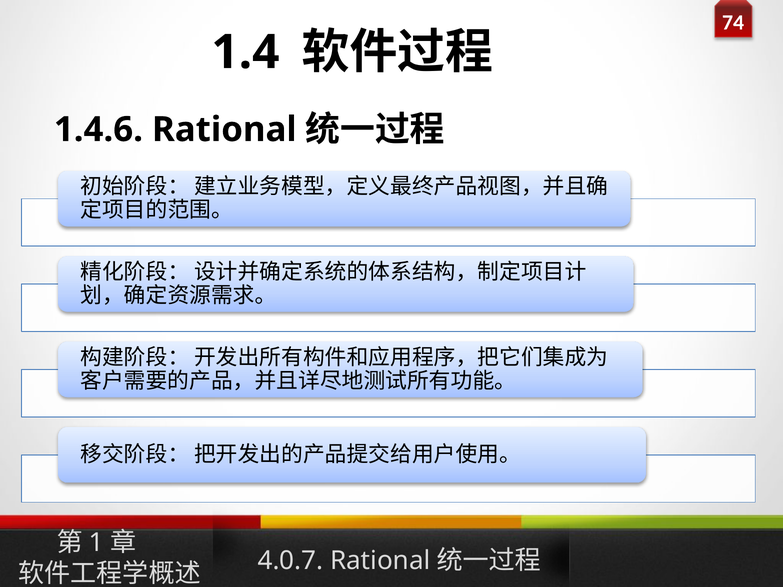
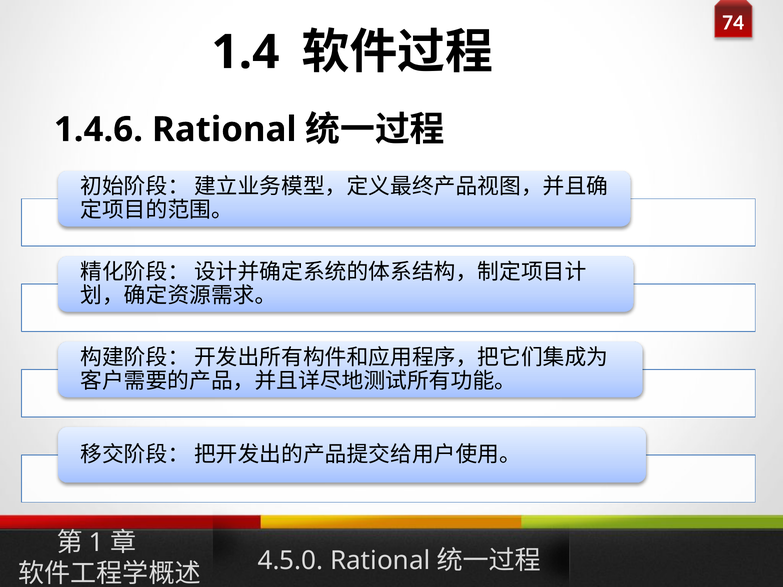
4.0.7: 4.0.7 -> 4.5.0 (290, 561)
